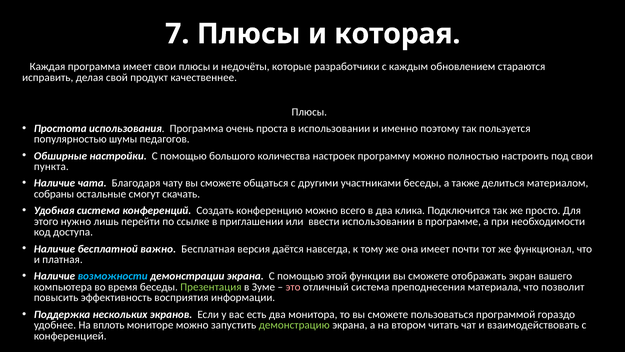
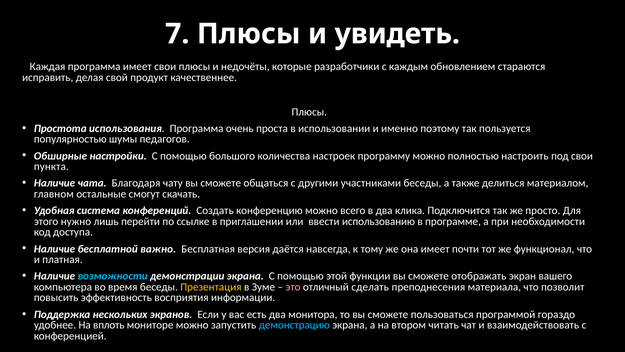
которая: которая -> увидеть (397, 34)
собраны: собраны -> главном (54, 194)
ввести использовании: использовании -> использованию (378, 221)
Презентация colour: light green -> yellow (211, 287)
отличный система: система -> сделать (370, 287)
демонстрацию colour: light green -> light blue (294, 325)
